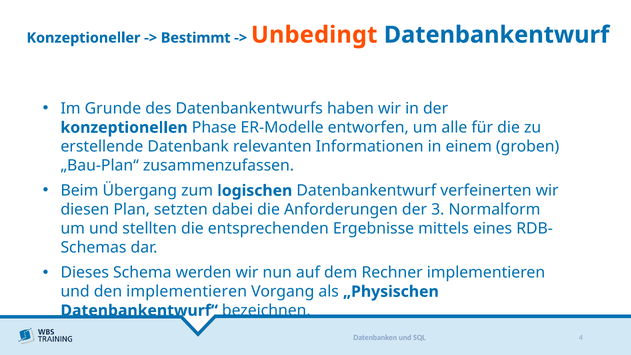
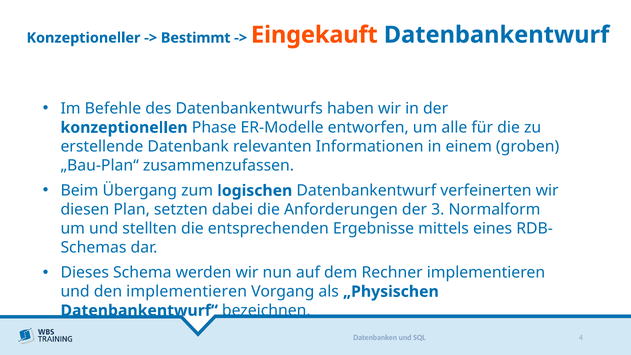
Unbedingt: Unbedingt -> Eingekauft (314, 35)
Grunde: Grunde -> Befehle (113, 109)
